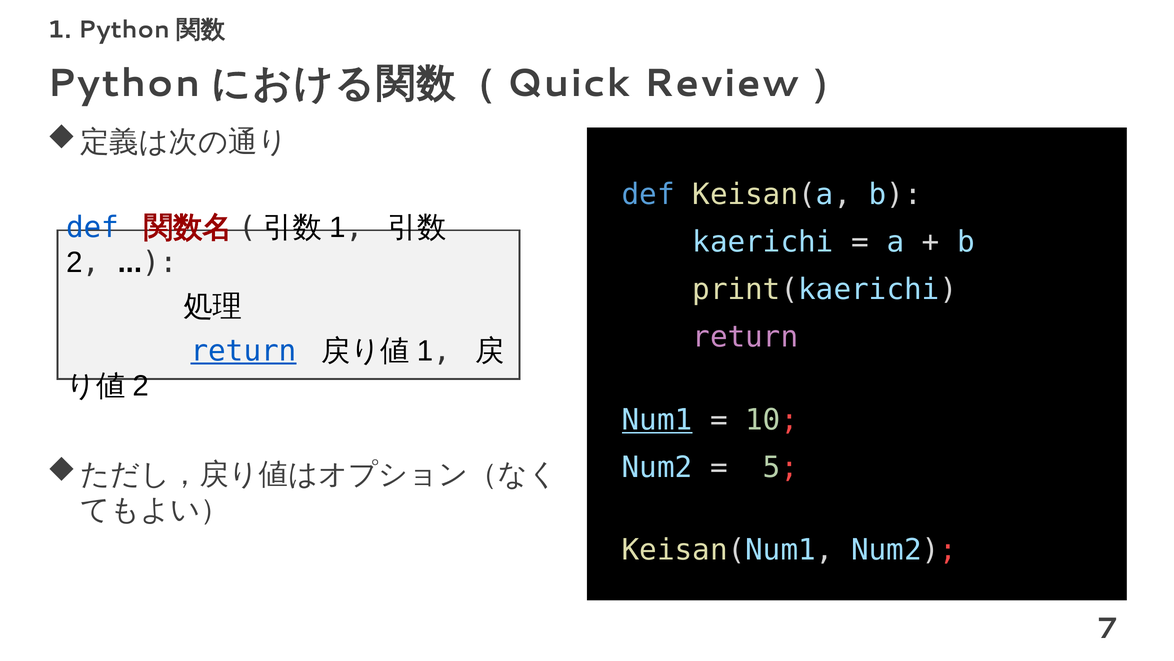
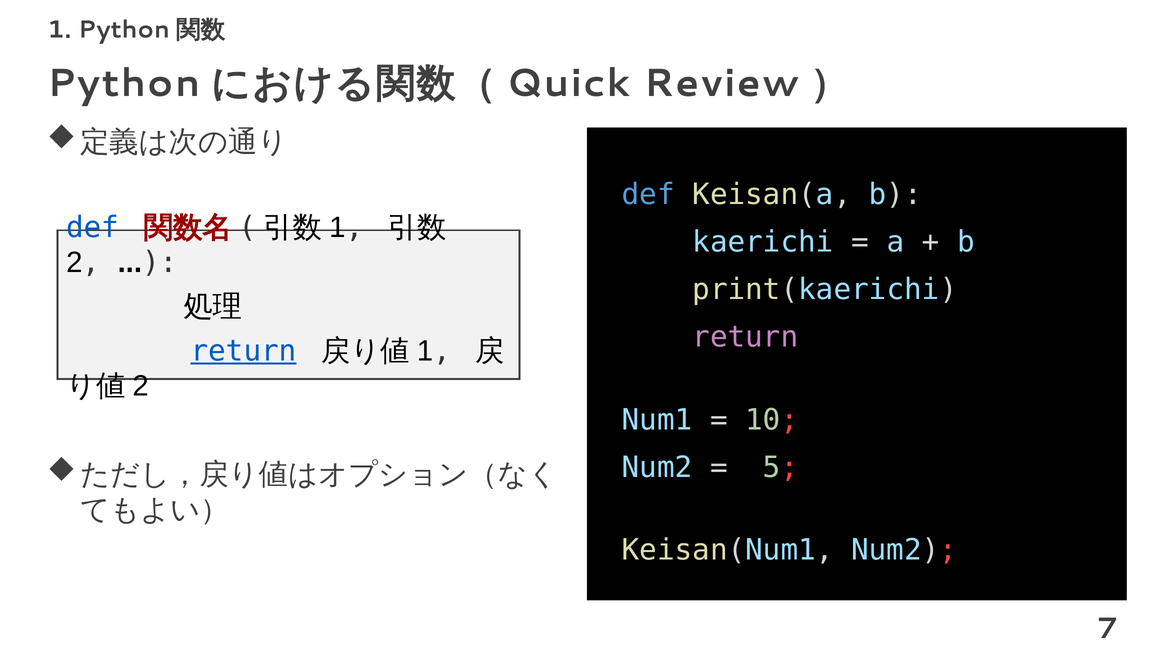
Num1 underline: present -> none (657, 420)
